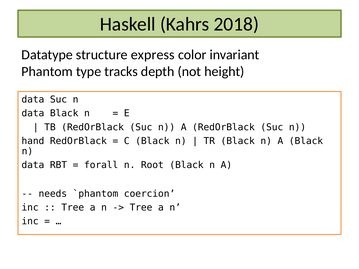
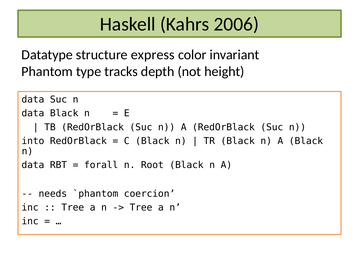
2018: 2018 -> 2006 (236, 24)
hand: hand -> into (33, 141)
